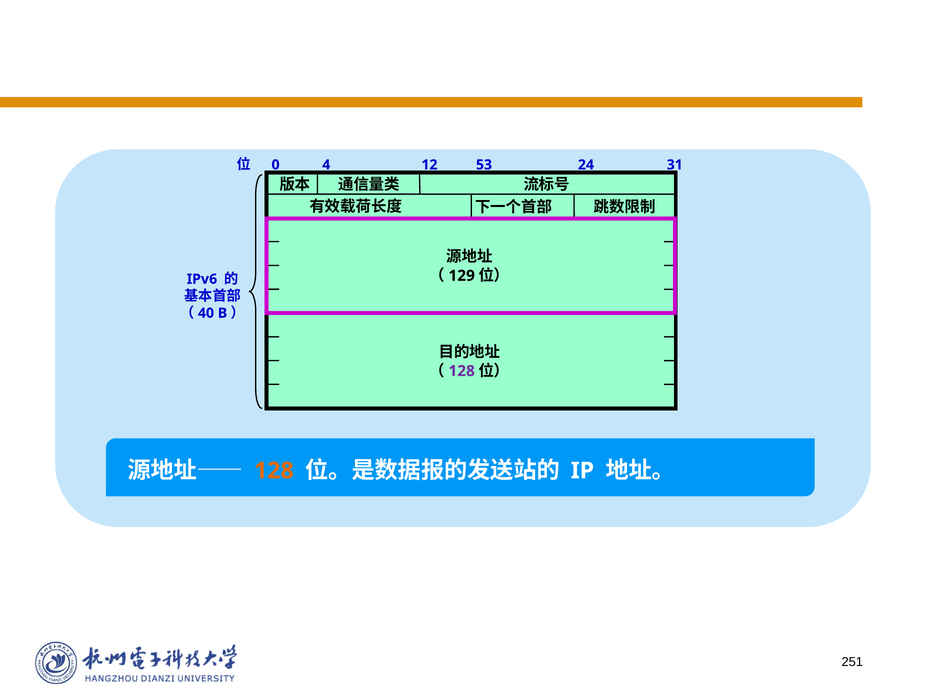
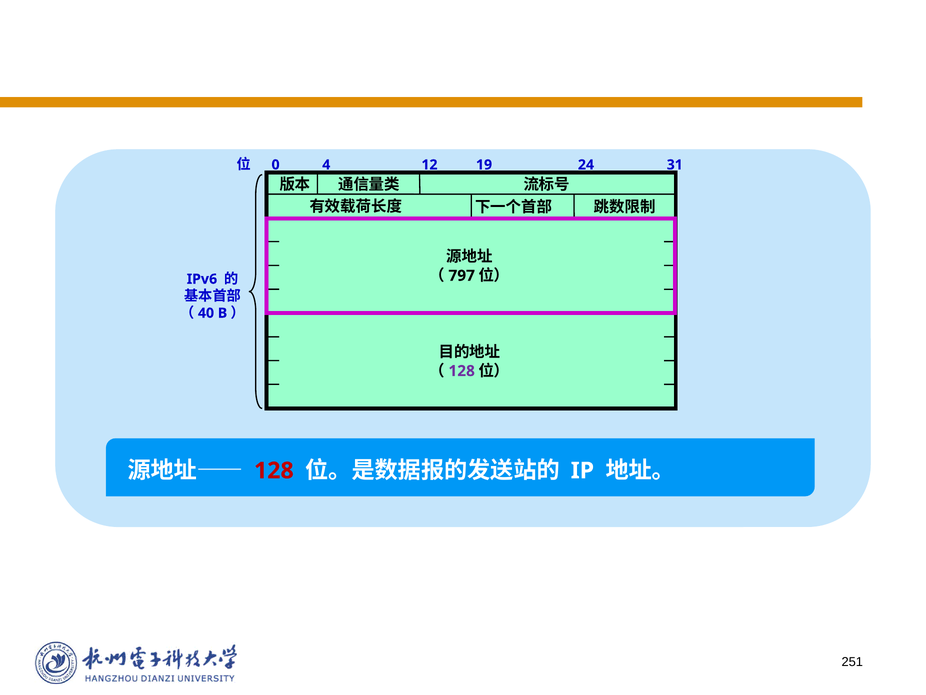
53: 53 -> 19 (484, 165)
129: 129 -> 797 (462, 275)
128 colour: orange -> red (274, 470)
